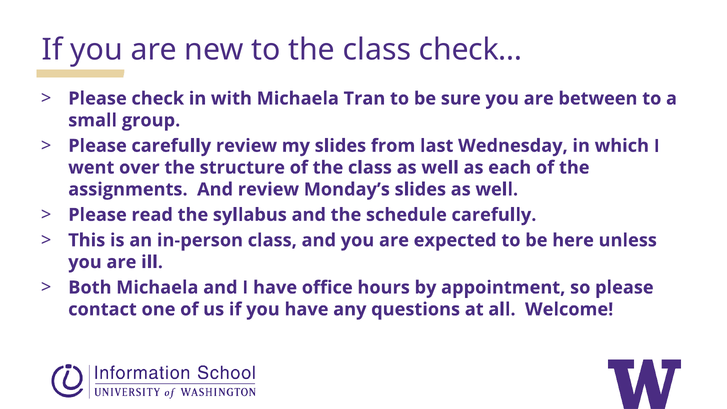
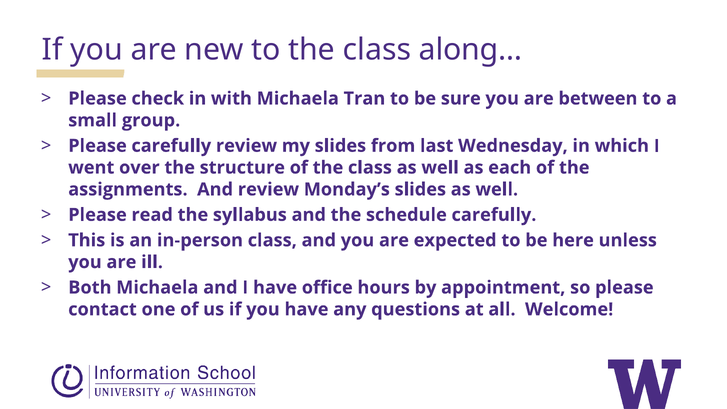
check…: check… -> along… (471, 50)
